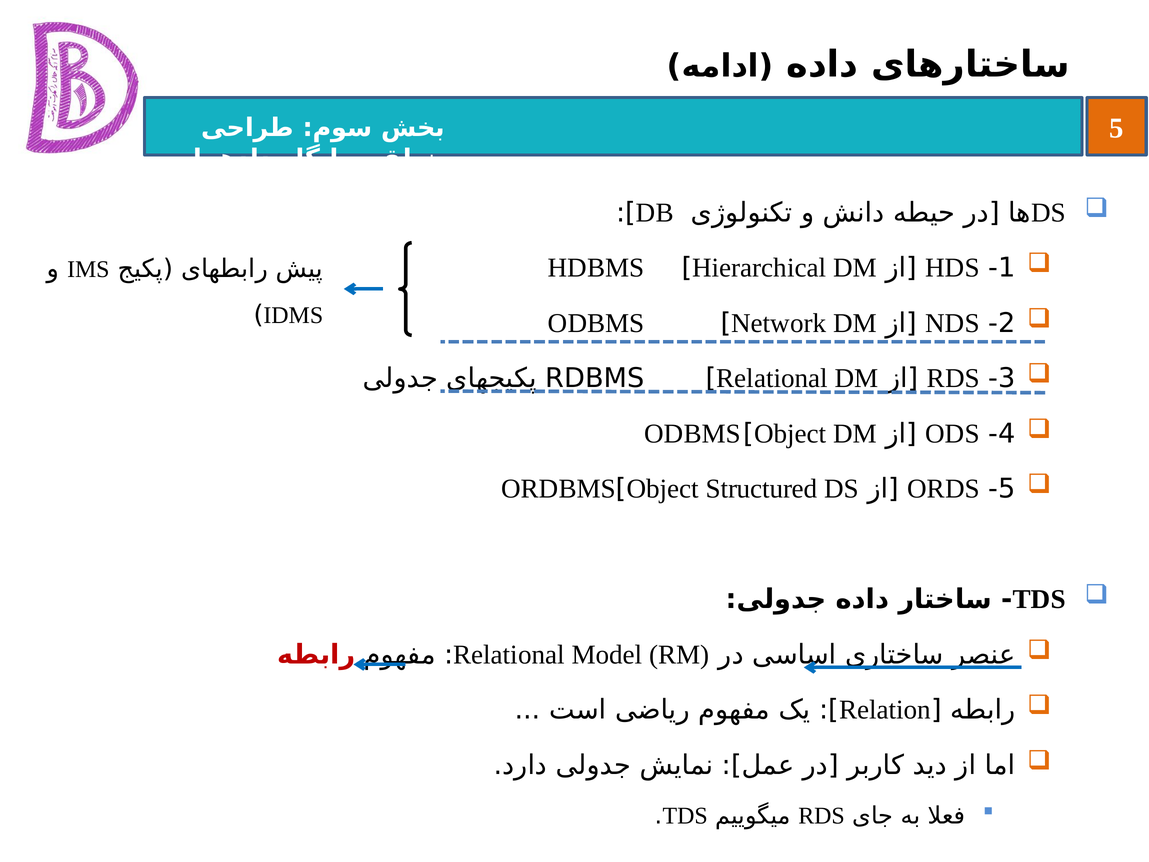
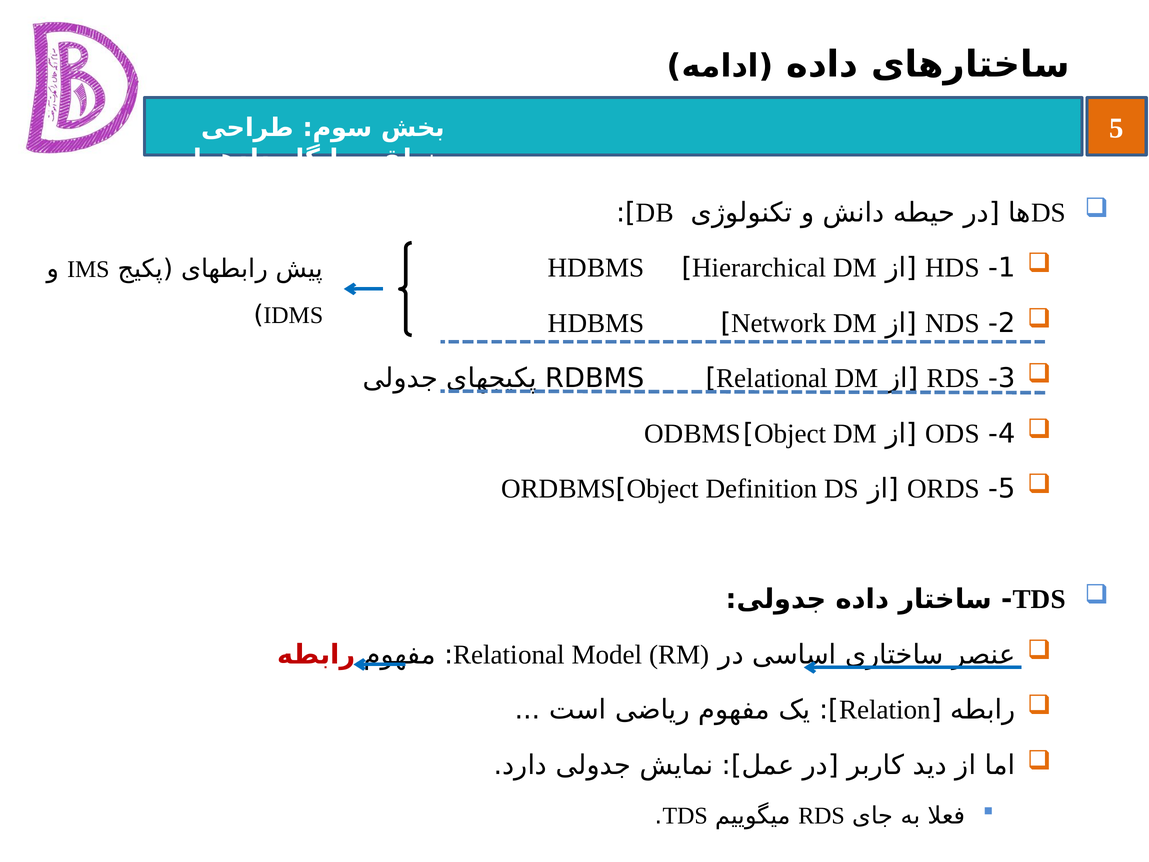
ODBMS: ODBMS -> HDBMS (596, 323)
Structured: Structured -> Definition (762, 489)
